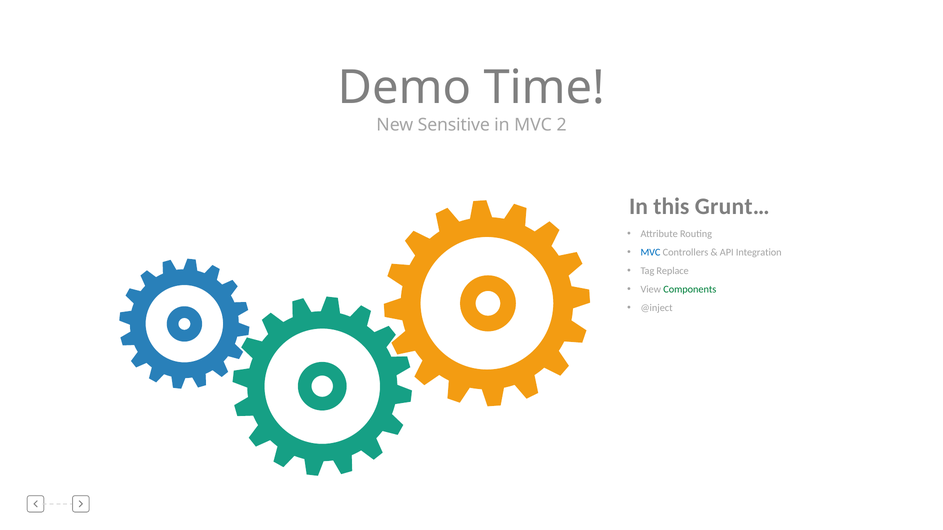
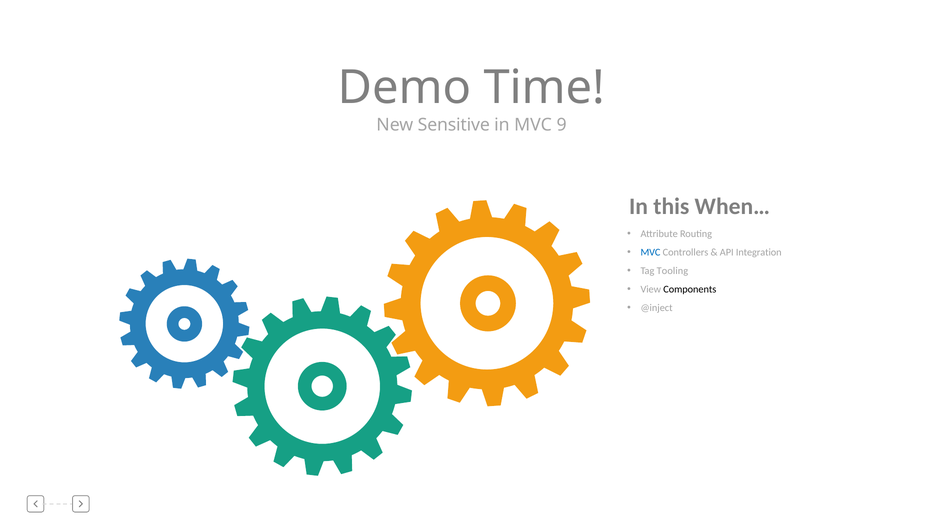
2: 2 -> 9 (562, 125)
Grunt…: Grunt… -> When… (732, 207)
Replace: Replace -> Tooling (672, 271)
Components colour: green -> black (690, 290)
